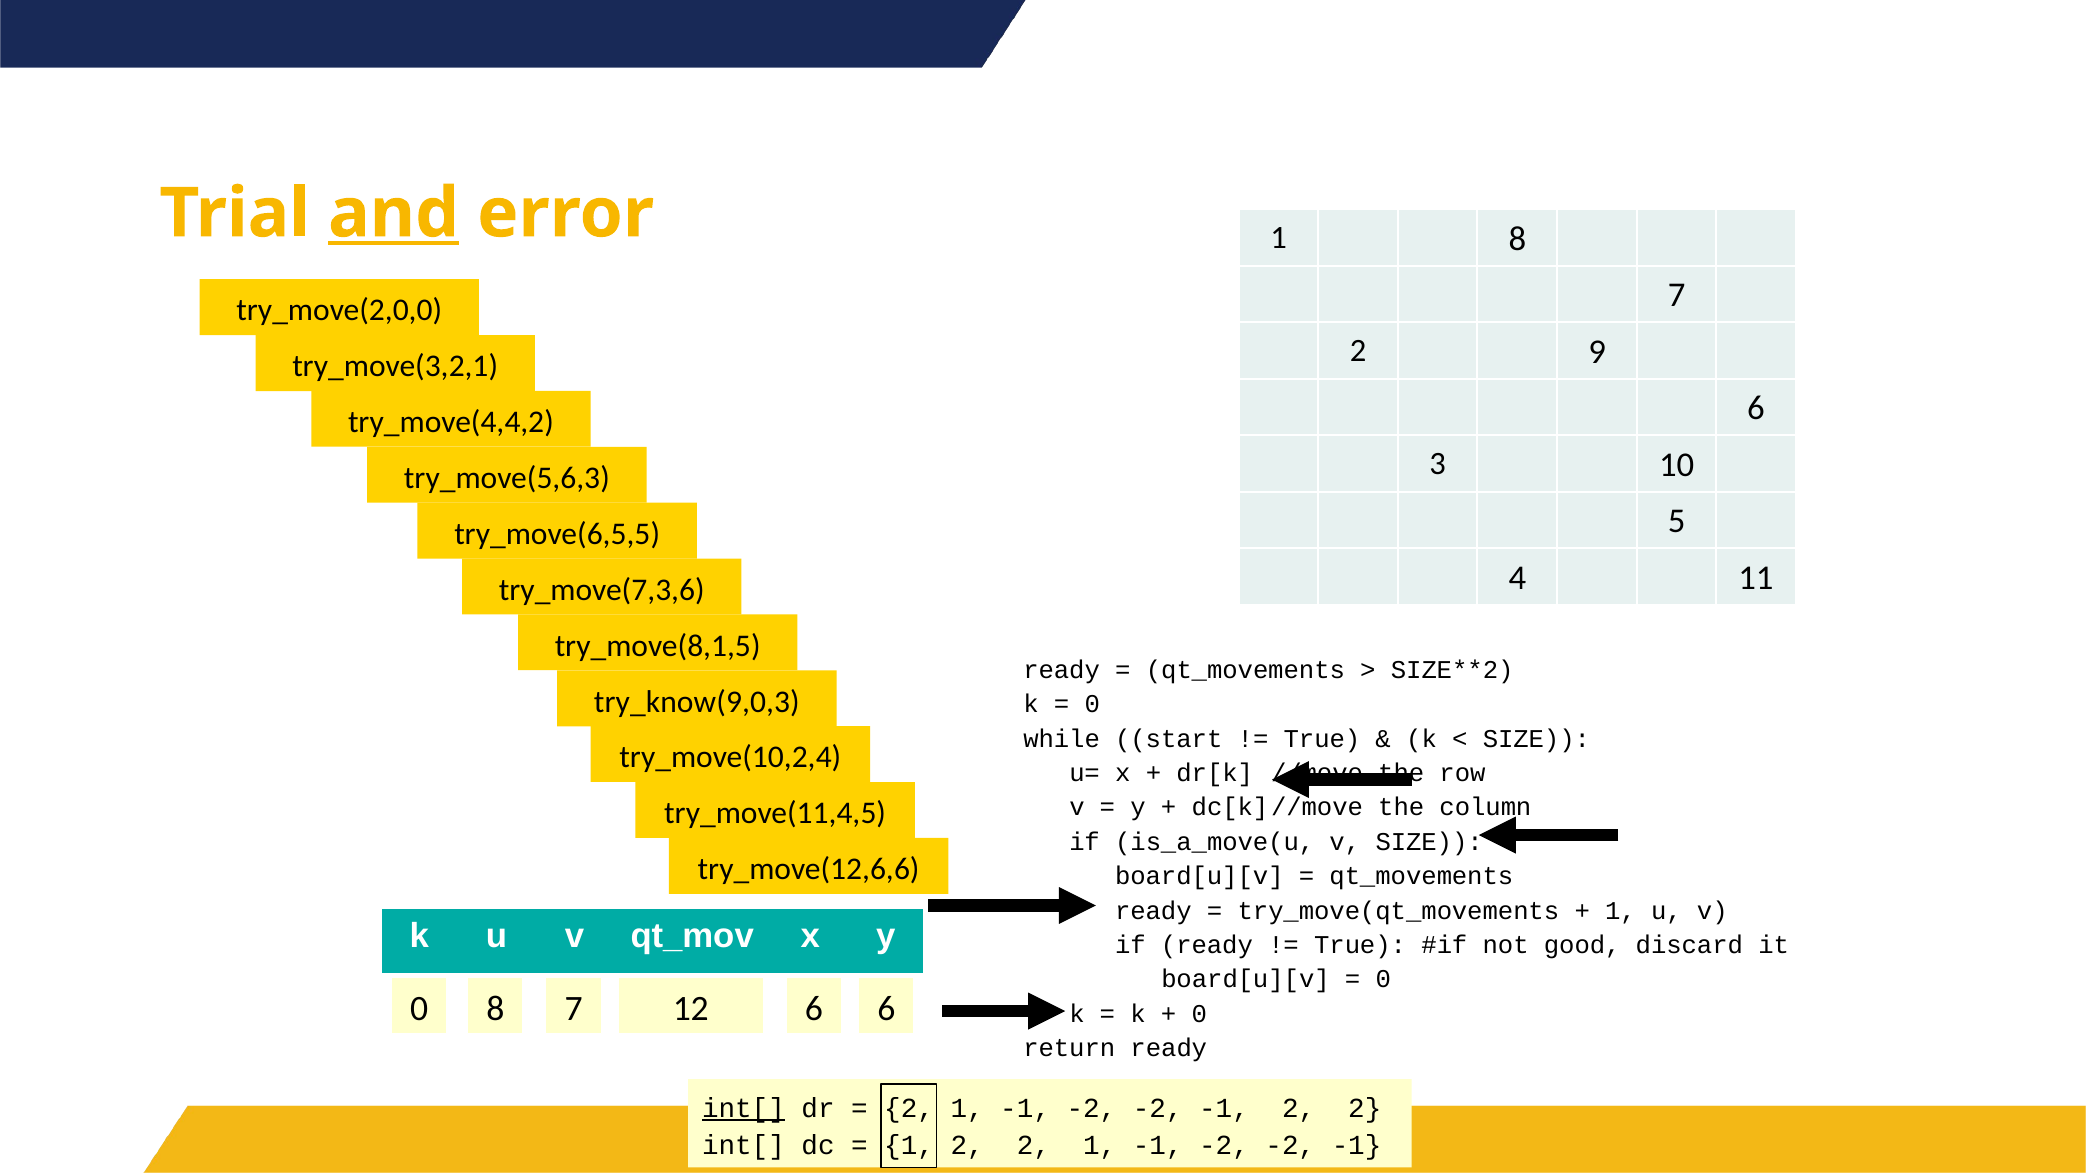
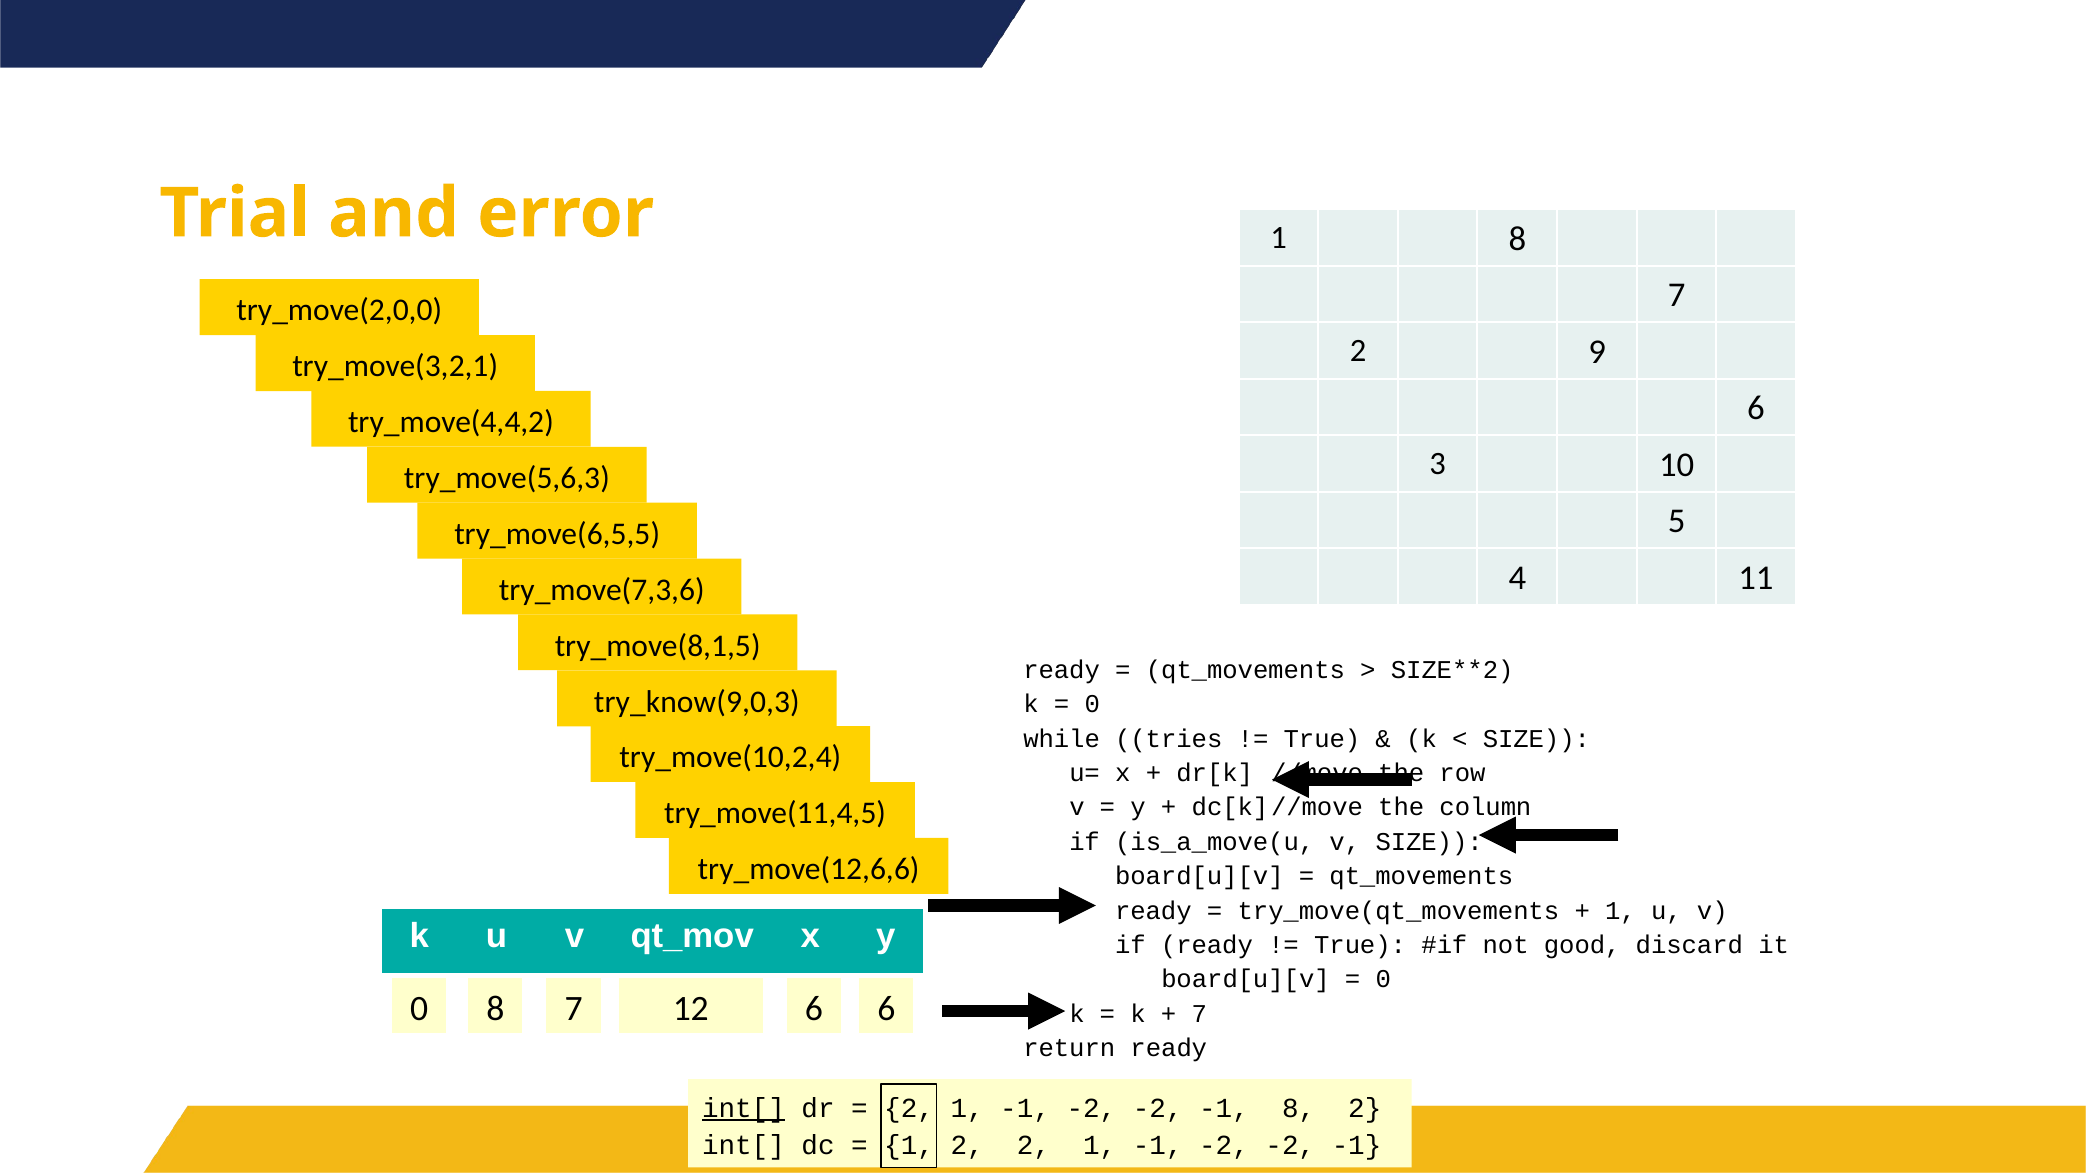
and underline: present -> none (394, 214)
start: start -> tries (1169, 739)
0: 0 -> 7 (1199, 1014)
-1 2: 2 -> 8 (1299, 1109)
